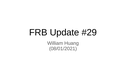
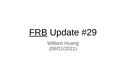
FRB underline: none -> present (38, 32)
